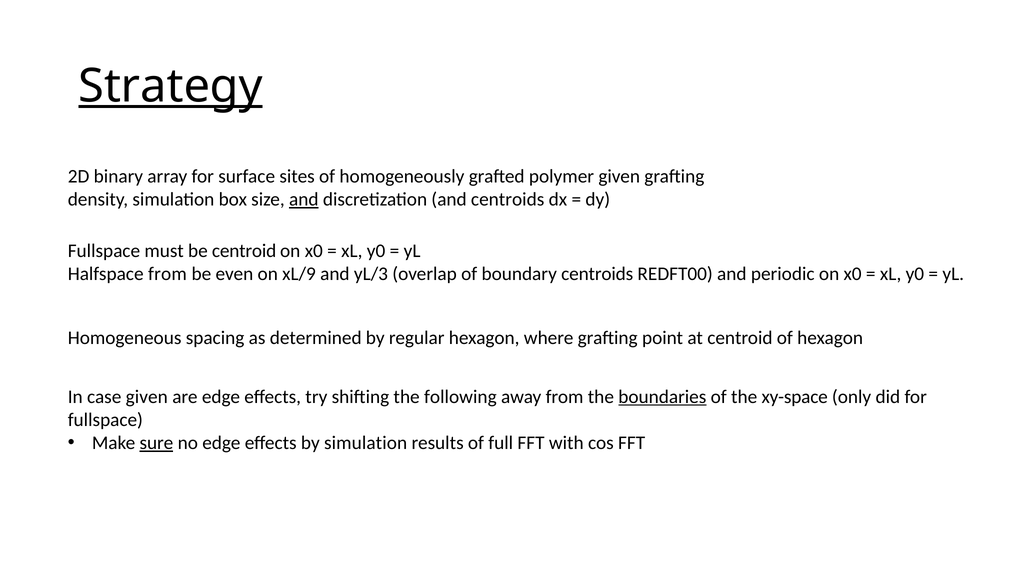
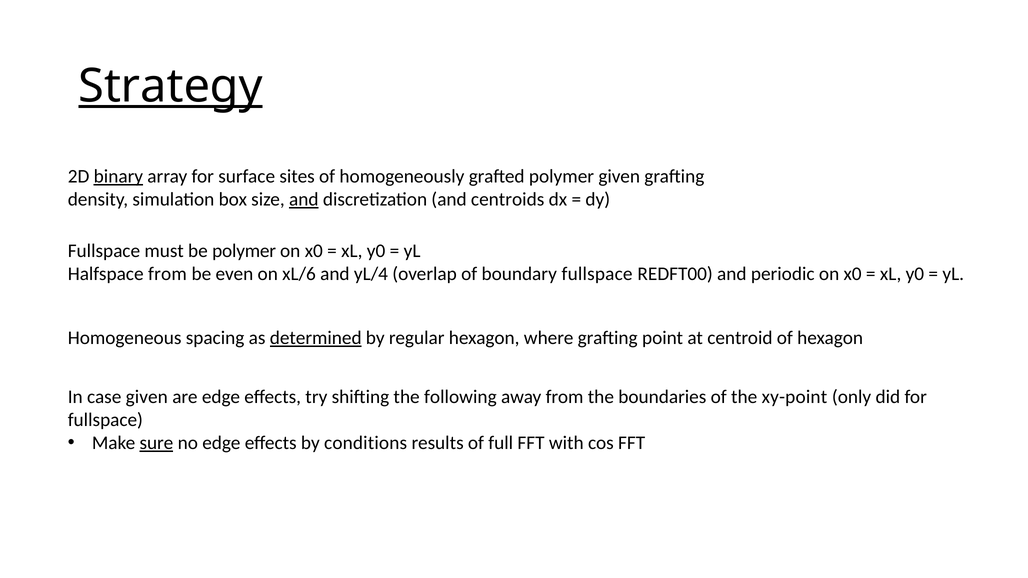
binary underline: none -> present (118, 176)
be centroid: centroid -> polymer (244, 251)
xL/9: xL/9 -> xL/6 (299, 274)
yL/3: yL/3 -> yL/4 (371, 274)
boundary centroids: centroids -> fullspace (597, 274)
determined underline: none -> present (316, 338)
boundaries underline: present -> none (662, 397)
xy-space: xy-space -> xy-point (794, 397)
by simulation: simulation -> conditions (366, 443)
